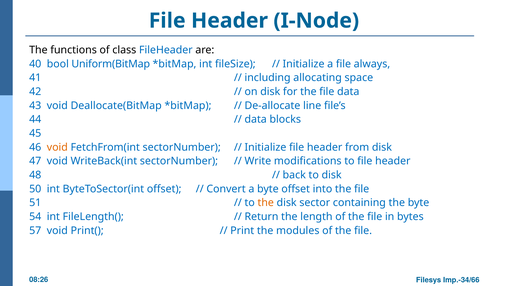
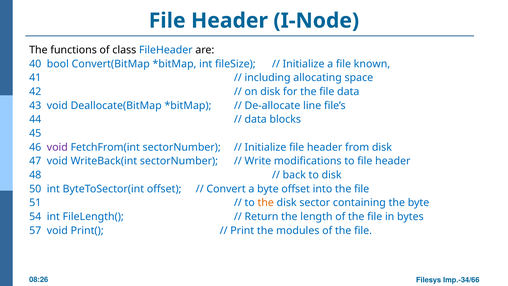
Uniform(BitMap: Uniform(BitMap -> Convert(BitMap (111, 64)
always: always -> known (372, 64)
void colour: orange -> purple (57, 147)
